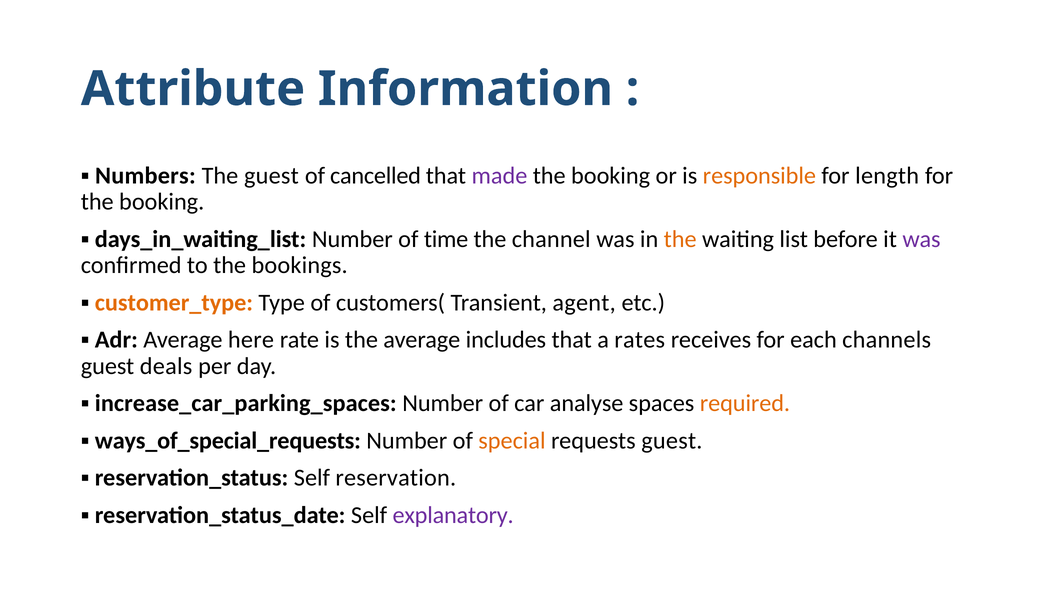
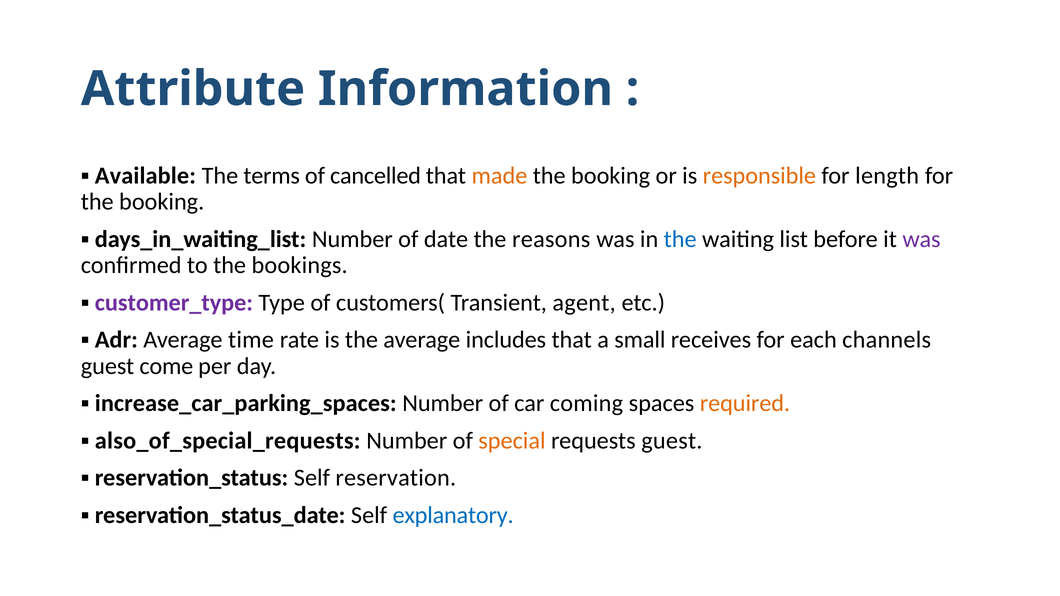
Numbers: Numbers -> Available (145, 176)
The guest: guest -> terms (272, 176)
made colour: purple -> orange (499, 176)
time: time -> date (446, 239)
channel: channel -> reasons (551, 239)
the colour: orange -> blue (680, 239)
customer_type colour: orange -> purple (174, 303)
here: here -> time (251, 340)
rates: rates -> small (640, 340)
deals: deals -> come (166, 366)
analyse: analyse -> coming (586, 403)
ways_of_special_requests: ways_of_special_requests -> also_of_special_requests (228, 441)
explanatory colour: purple -> blue (453, 515)
